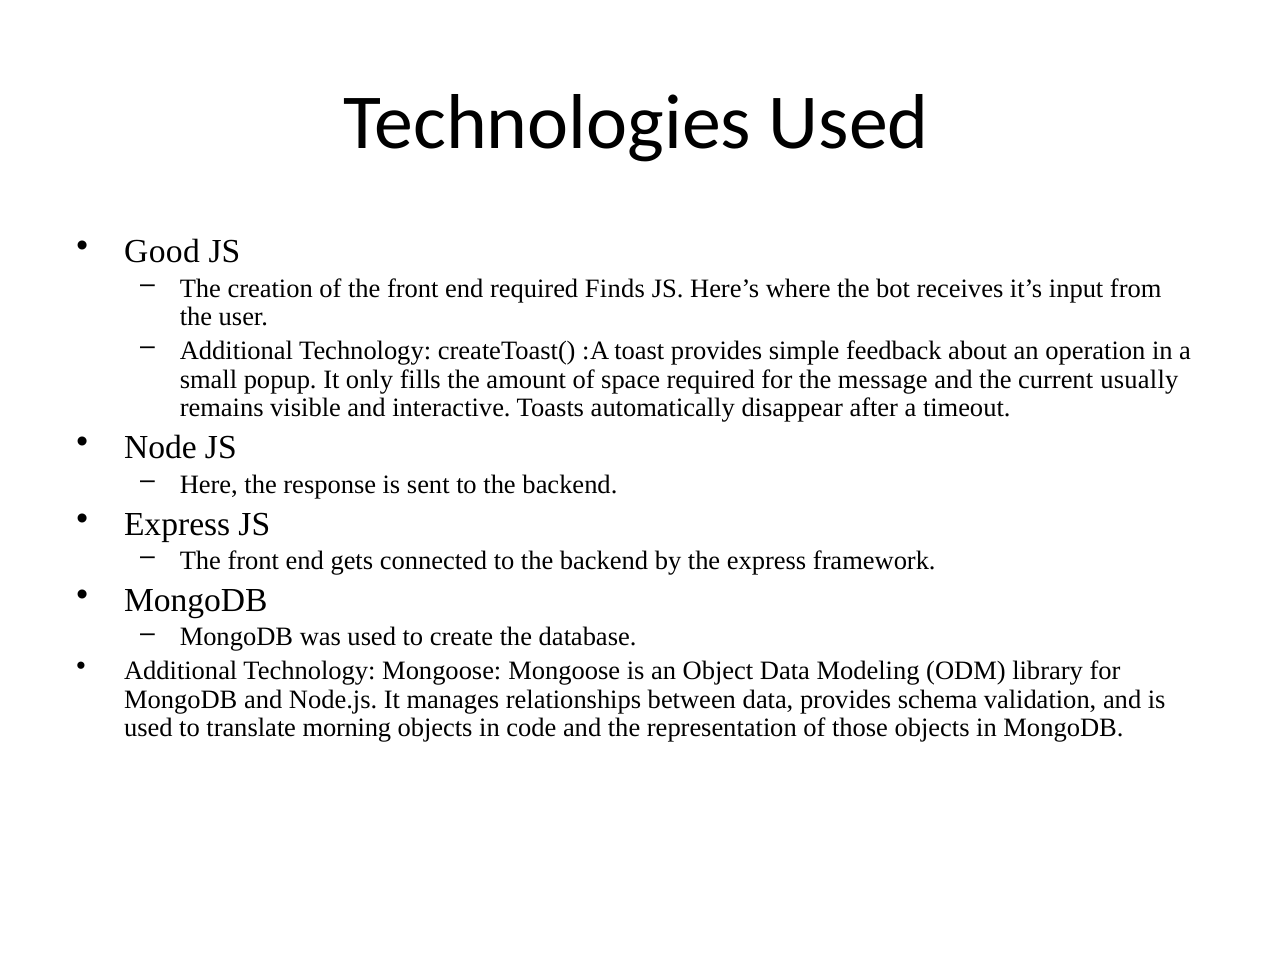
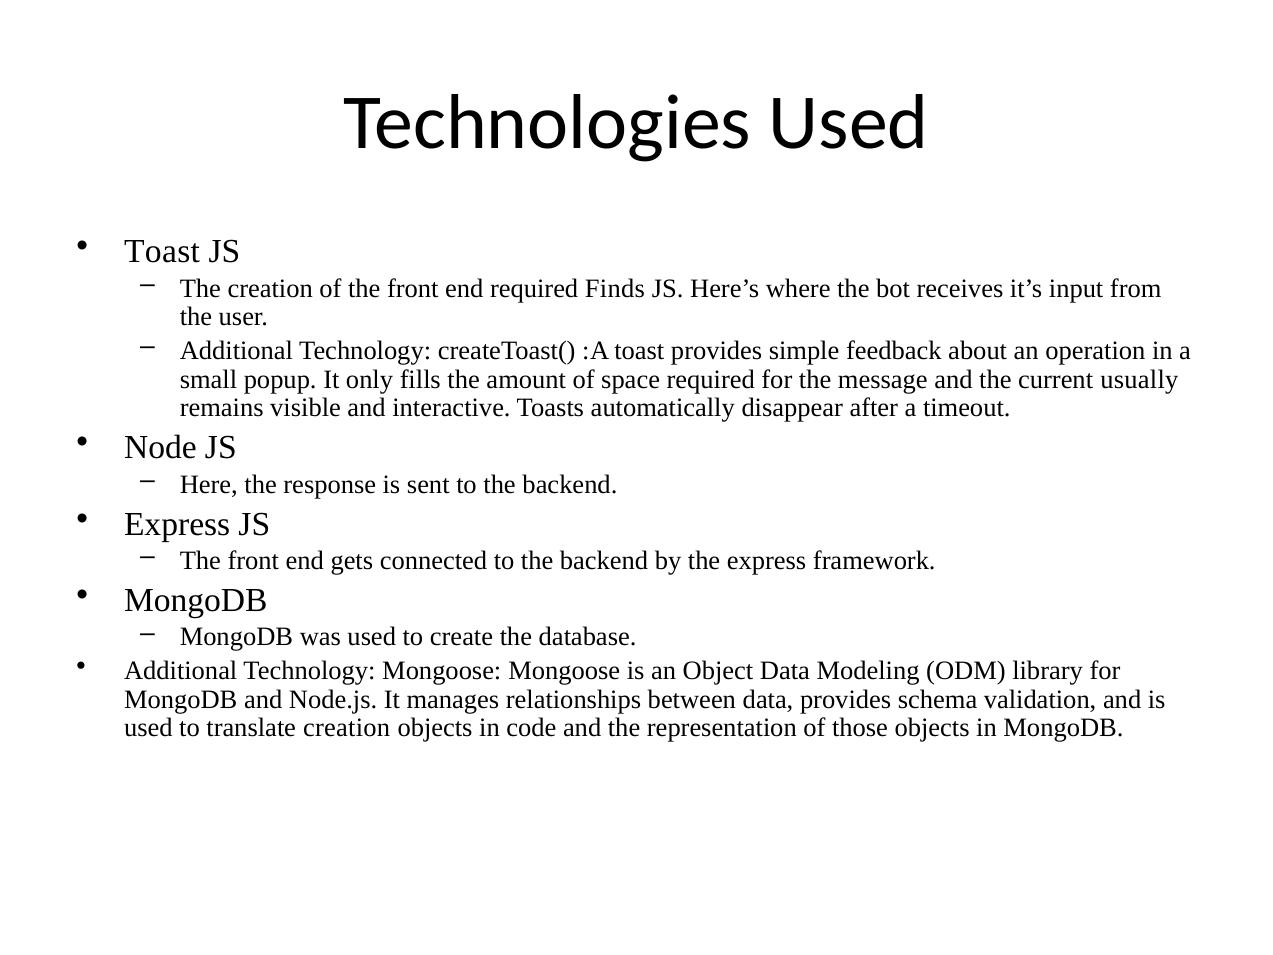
Good: Good -> Toast (162, 252)
translate morning: morning -> creation (347, 728)
